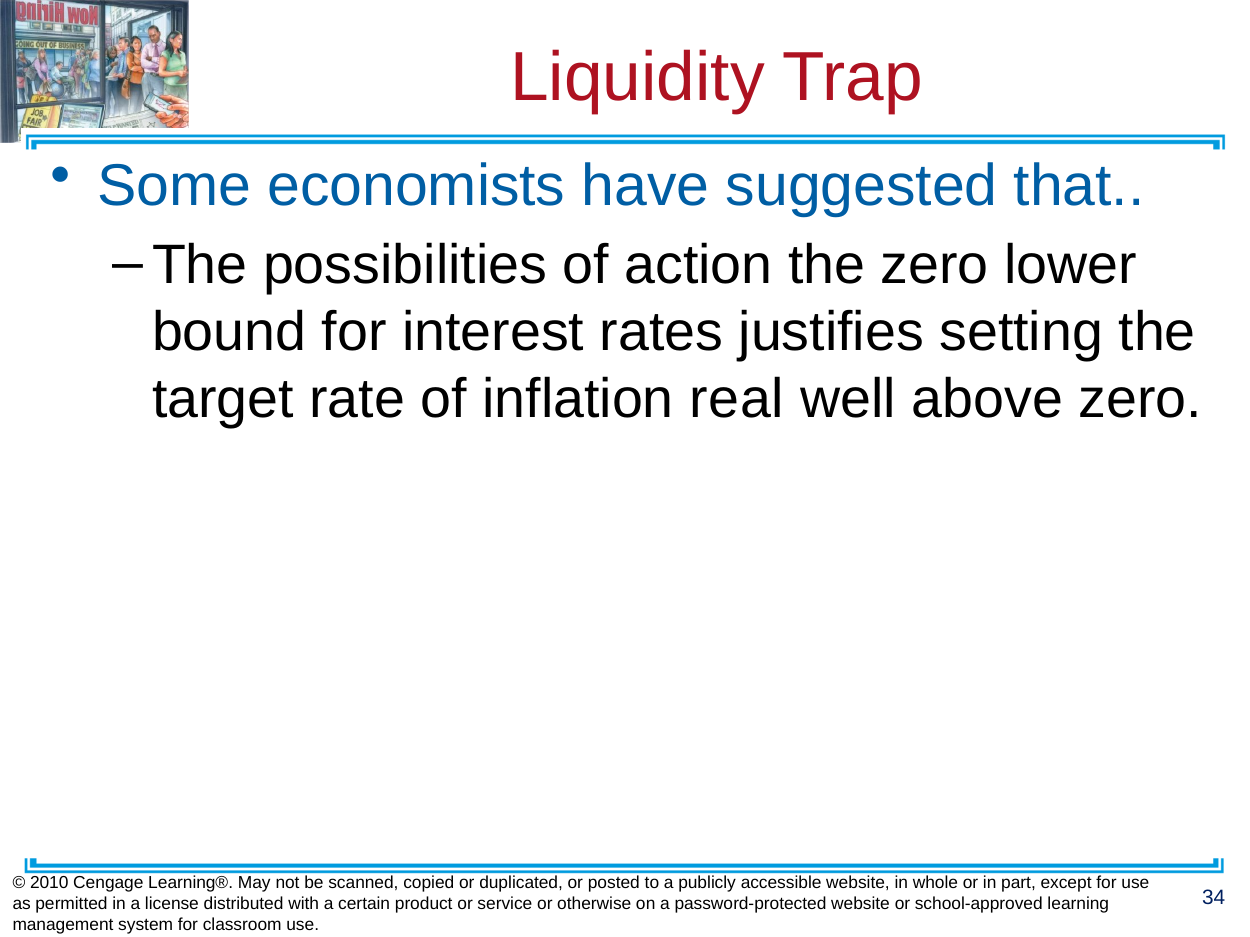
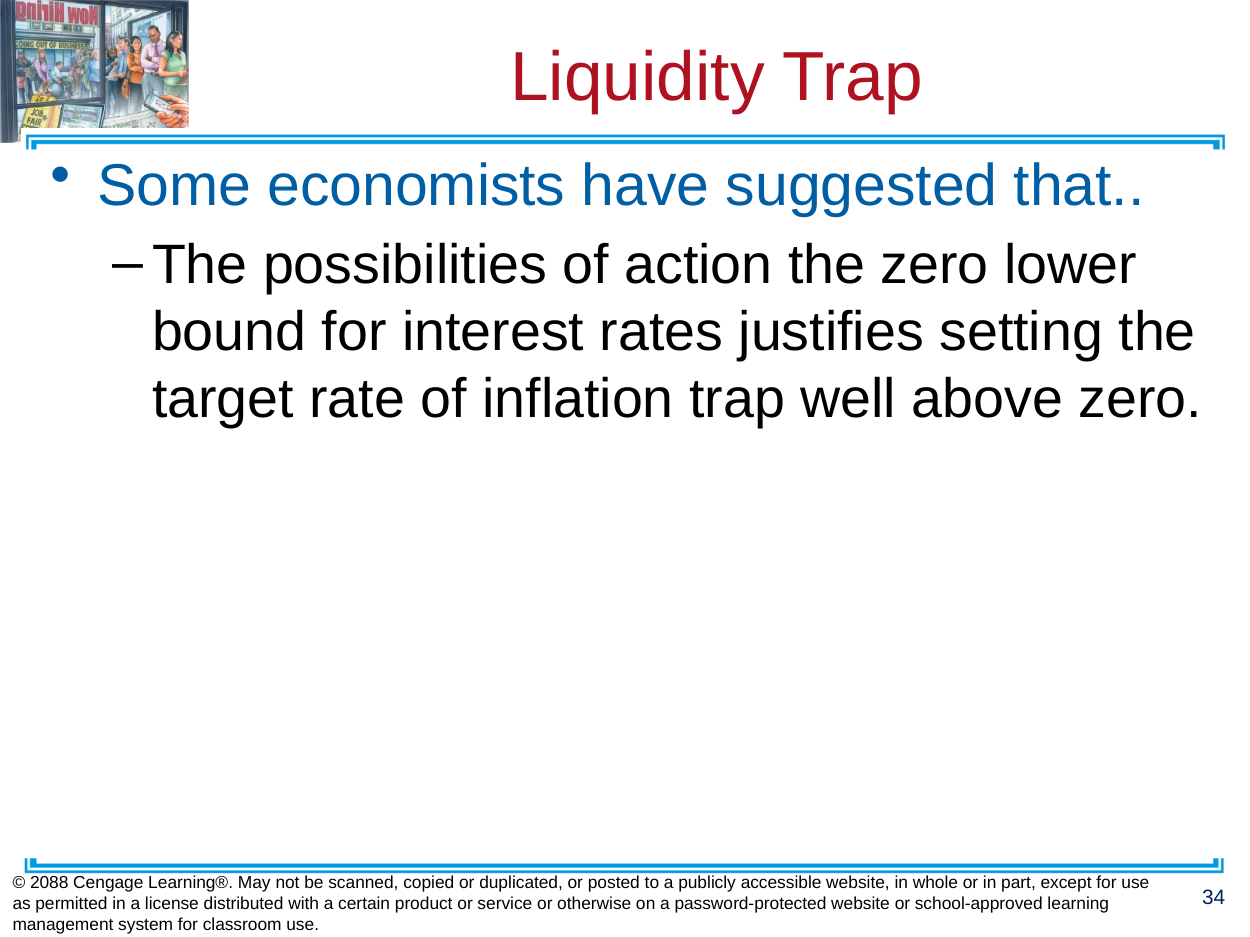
inflation real: real -> trap (737, 399)
2010: 2010 -> 2088 (49, 884)
